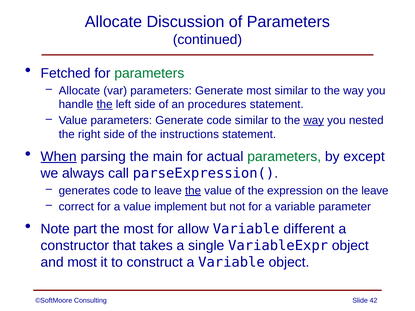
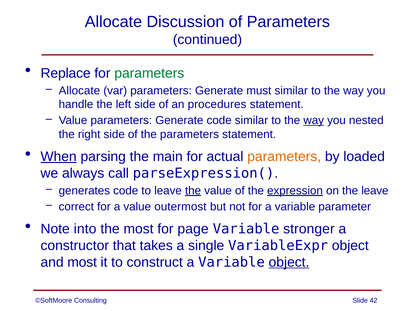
Fetched: Fetched -> Replace (66, 73)
Generate most: most -> must (259, 91)
the underline: present -> none (105, 104)
the instructions: instructions -> parameters (189, 134)
parameters colour: green -> orange (284, 157)
except: except -> loaded (364, 157)
expression underline: none -> present (295, 191)
implement: implement -> outermost (180, 207)
part: part -> into (85, 229)
allow: allow -> page (193, 229)
different: different -> stronger (309, 229)
object underline: none -> present (289, 262)
